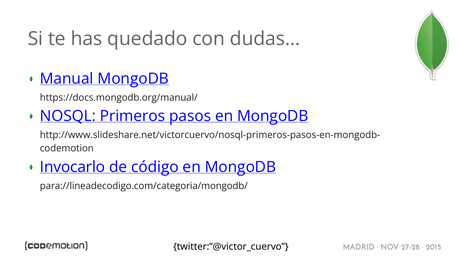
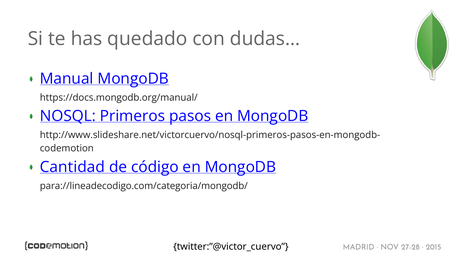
Invocarlo: Invocarlo -> Cantidad (72, 167)
